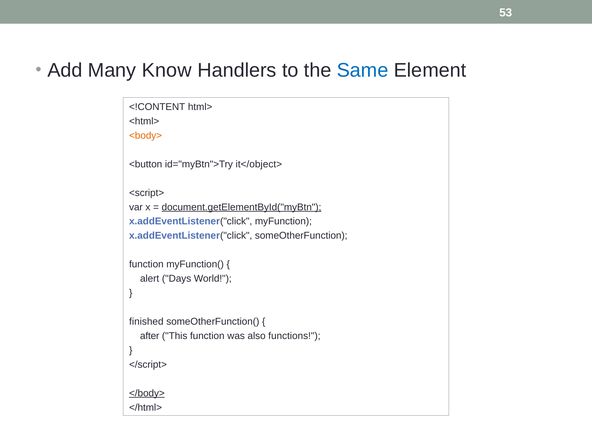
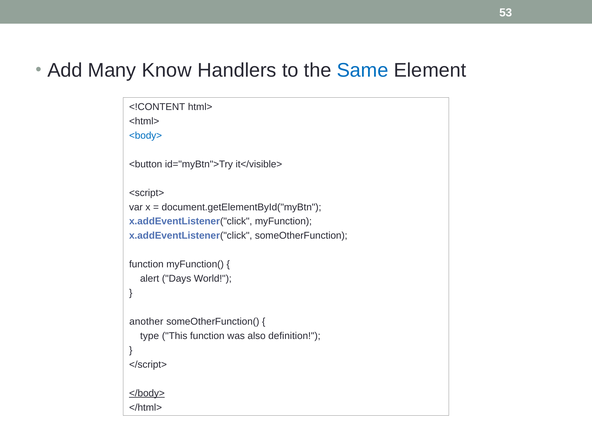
<body> colour: orange -> blue (146, 136)
it</object>: it</object> -> it</visible> (259, 164)
document.getElementById("myBtn underline: present -> none (241, 207)
finished: finished -> another (146, 322)
after: after -> type (150, 336)
functions: functions -> definition (294, 336)
